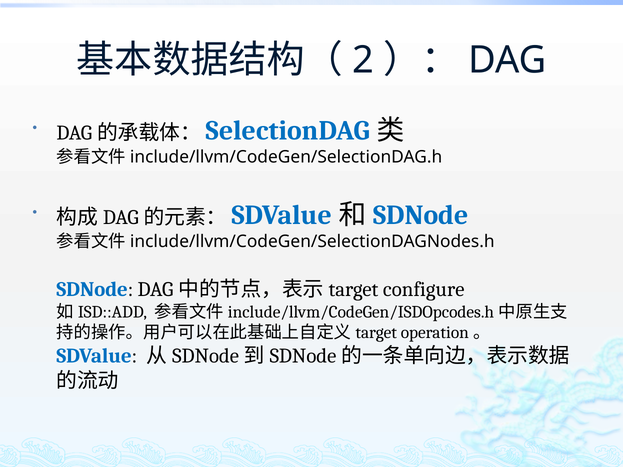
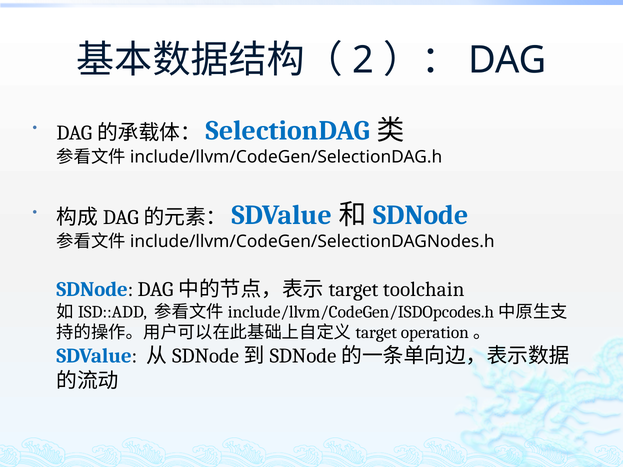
configure: configure -> toolchain (424, 290)
